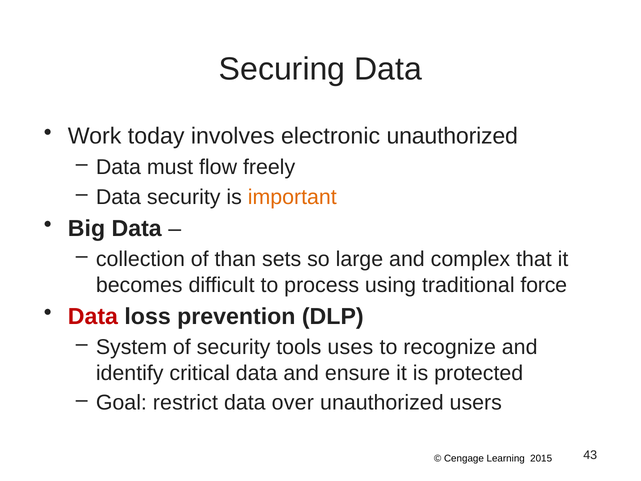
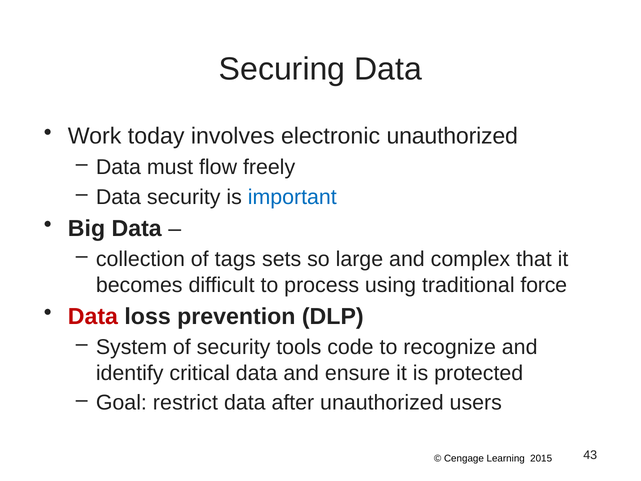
important colour: orange -> blue (292, 197)
than: than -> tags (235, 259)
uses: uses -> code (350, 347)
over: over -> after (293, 403)
